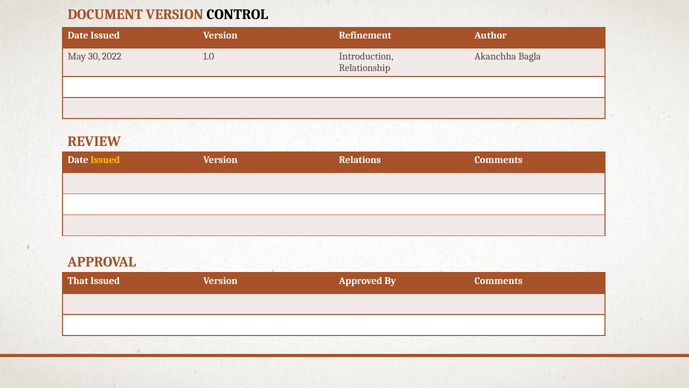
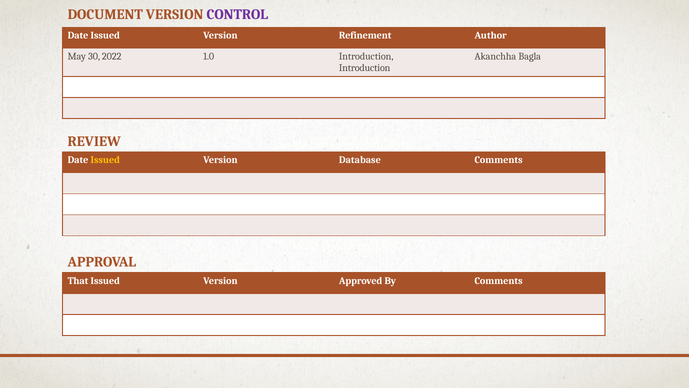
CONTROL colour: black -> purple (237, 15)
Relationship: Relationship -> Introduction (365, 68)
Relations: Relations -> Database (360, 160)
